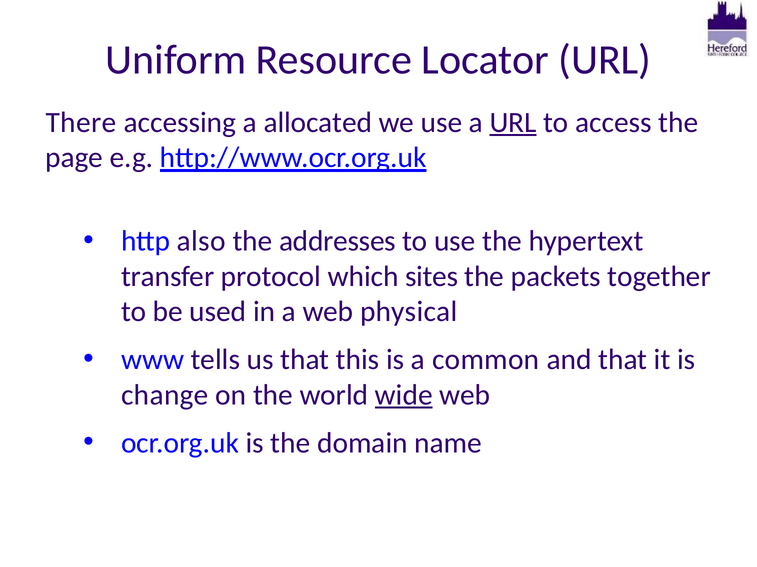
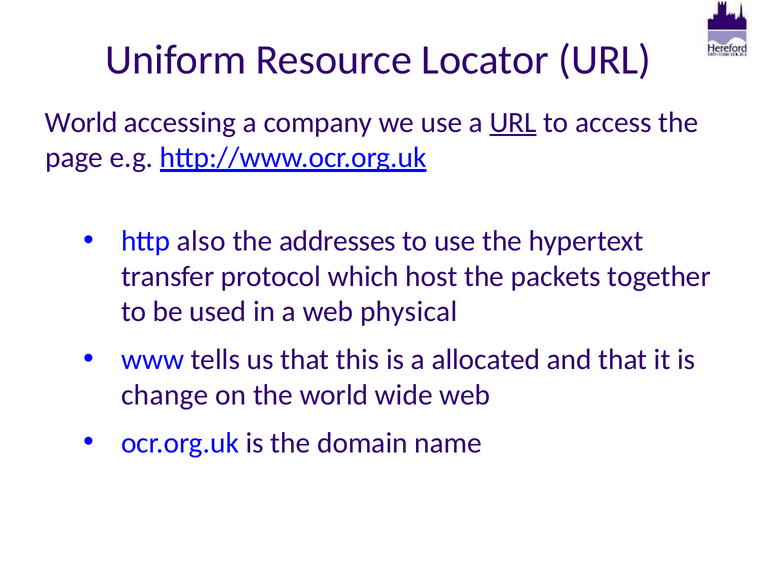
There: There -> World (81, 123)
allocated: allocated -> company (318, 123)
sites: sites -> host (432, 277)
common: common -> allocated (486, 360)
wide underline: present -> none (404, 395)
